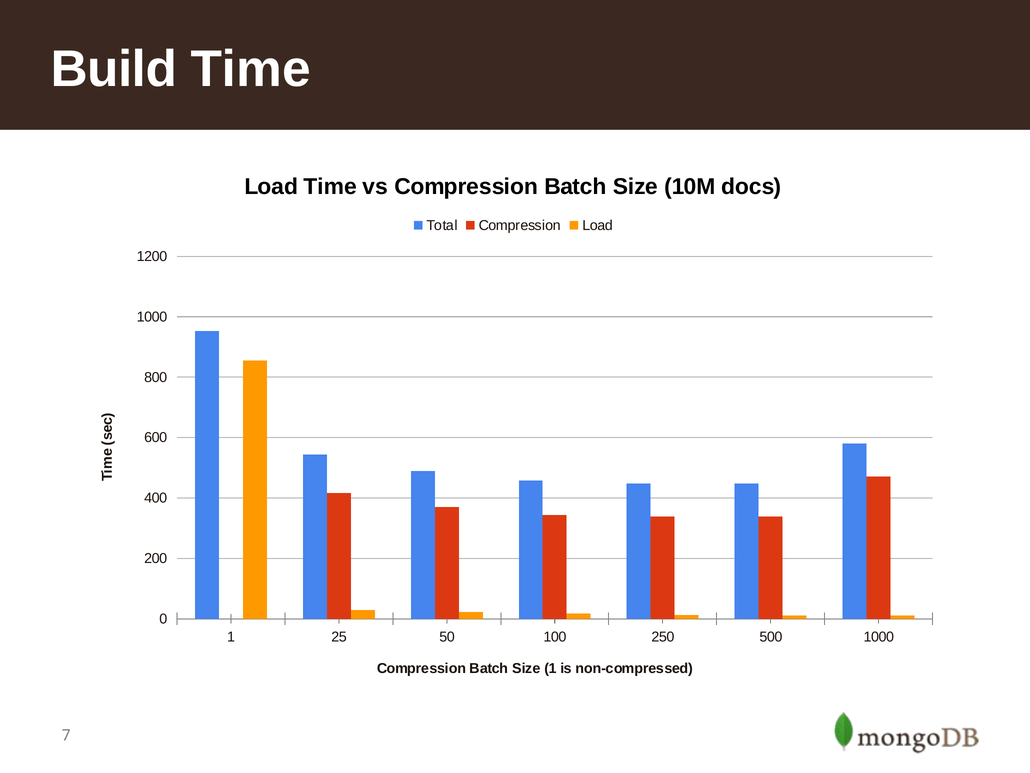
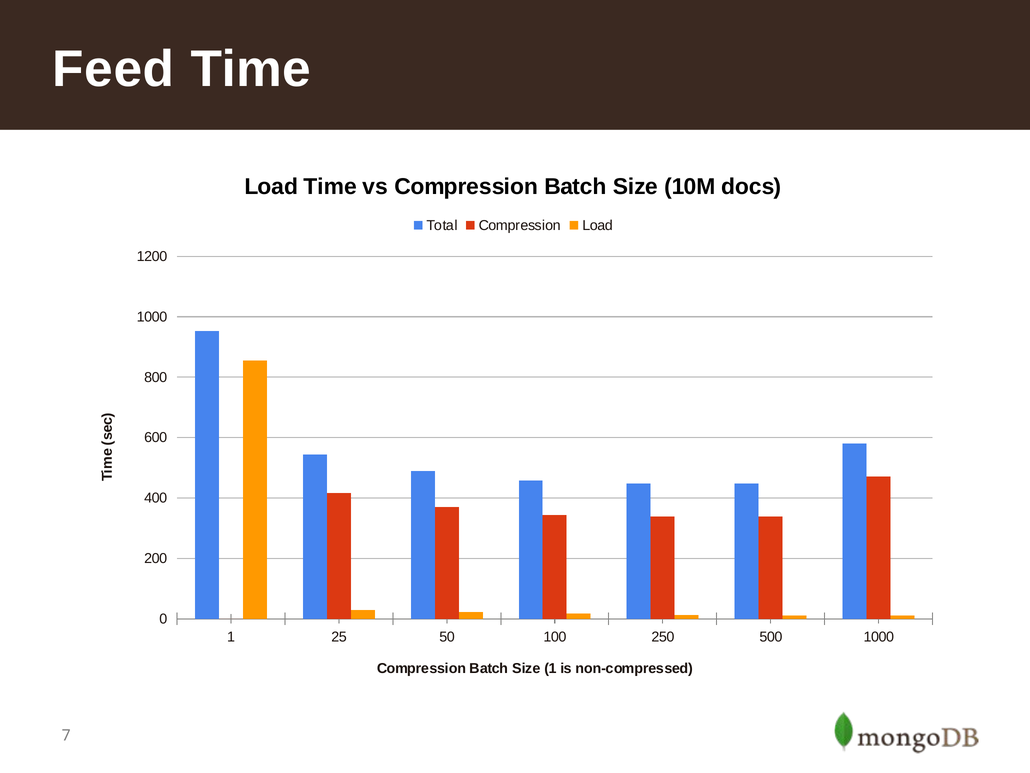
Build: Build -> Feed (113, 69)
